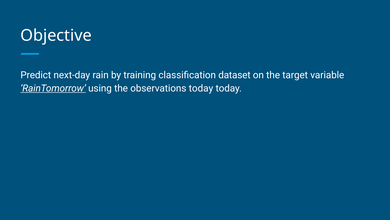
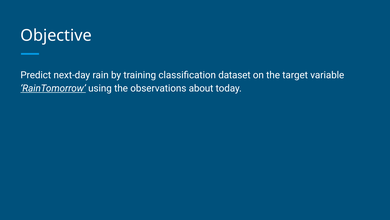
observations today: today -> about (201, 88)
